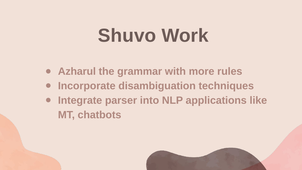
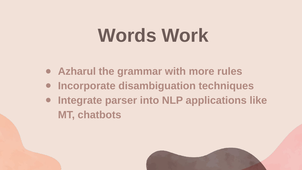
Shuvo: Shuvo -> Words (127, 36)
